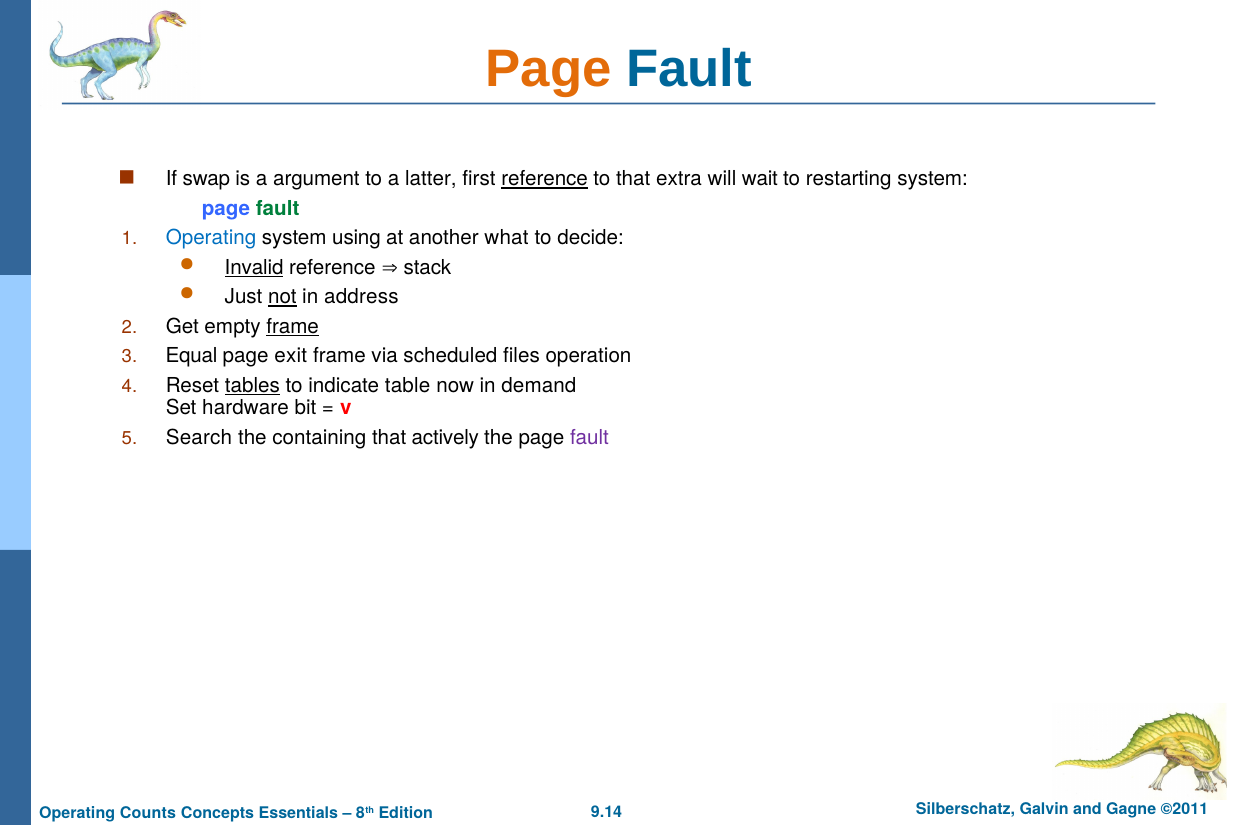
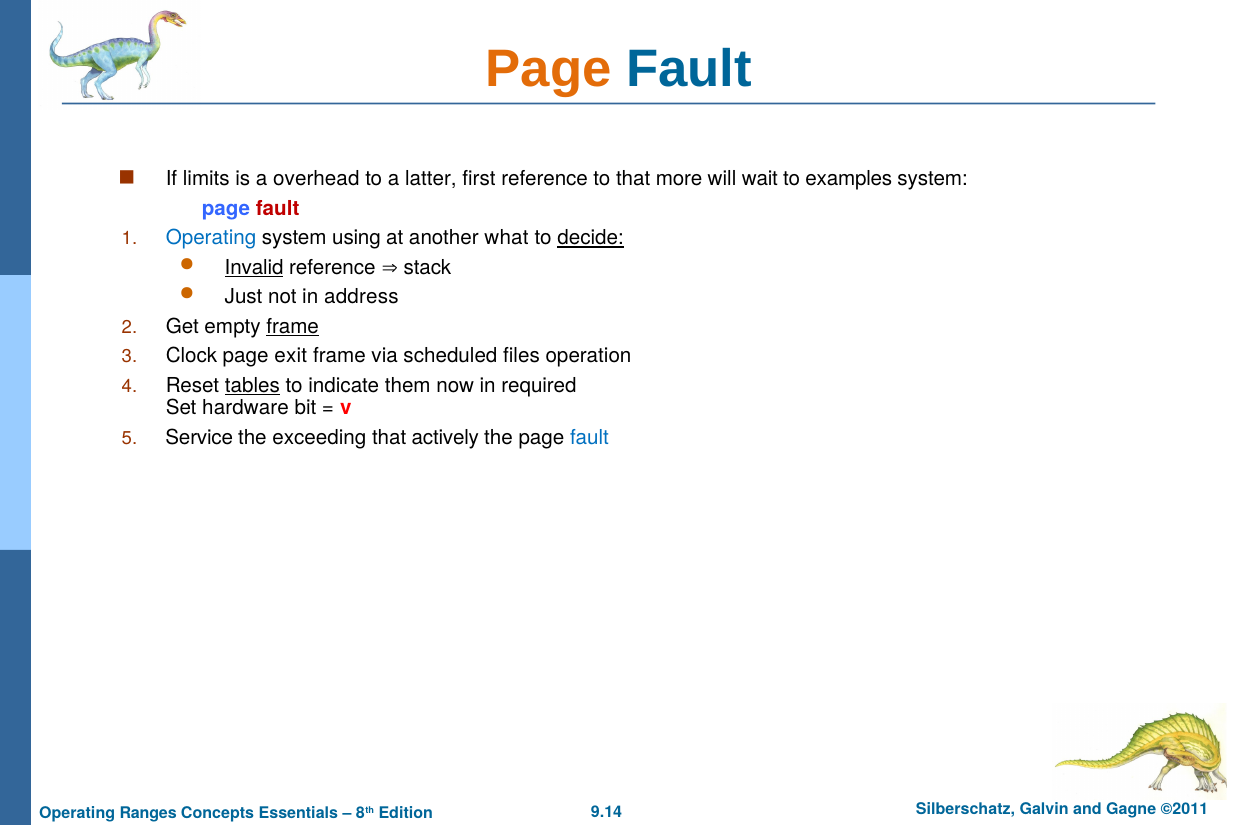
swap: swap -> limits (206, 179)
argument: argument -> overhead (316, 179)
reference underline: present -> none (545, 179)
extra: extra -> more (679, 179)
restarting: restarting -> examples (849, 179)
fault colour: green -> red (278, 209)
decide underline: none -> present (591, 238)
not underline: present -> none (282, 297)
Equal: Equal -> Clock (191, 356)
table: table -> them (408, 386)
demand: demand -> required (539, 386)
Search: Search -> Service (199, 438)
containing: containing -> exceeding (319, 438)
fault colour: purple -> blue (589, 438)
Counts: Counts -> Ranges (148, 813)
